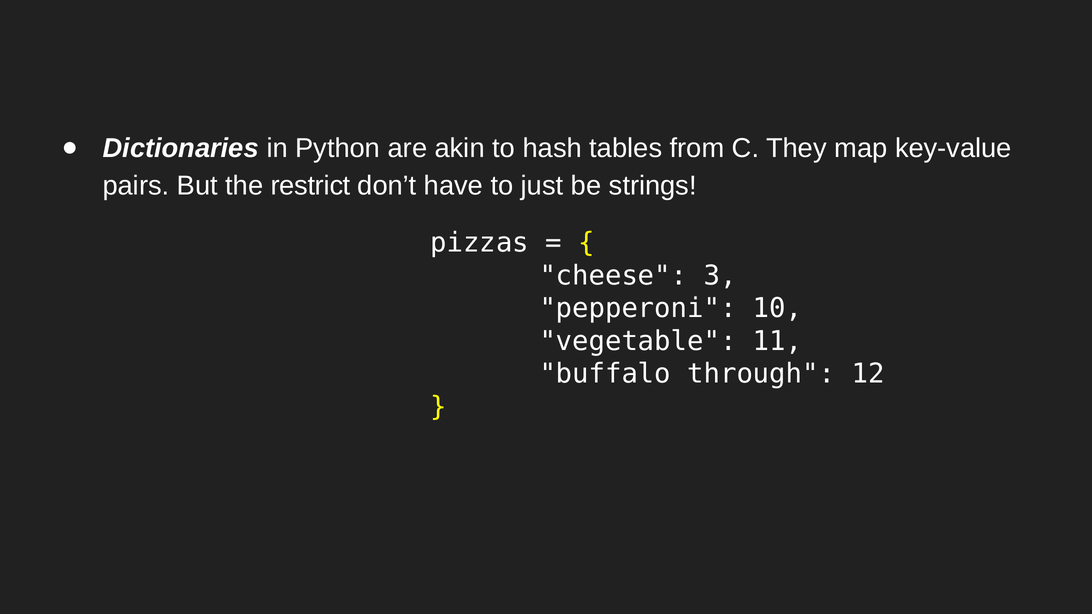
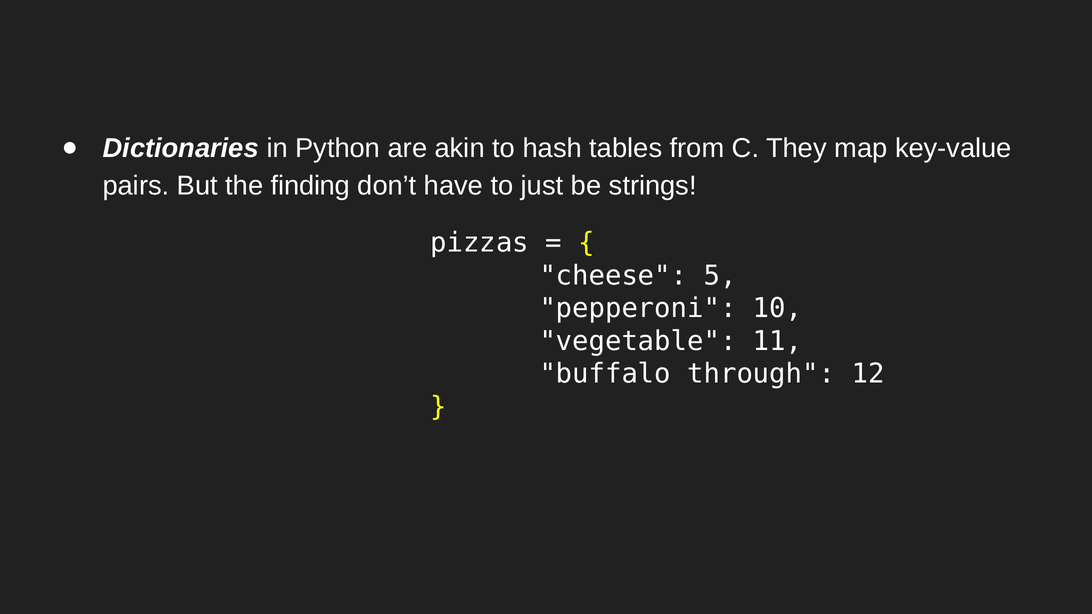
restrict: restrict -> finding (310, 186)
3: 3 -> 5 (720, 276)
